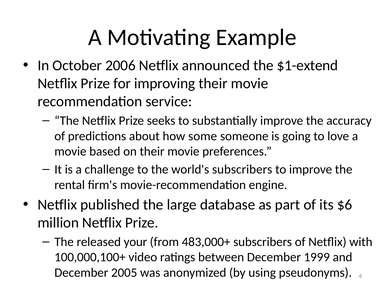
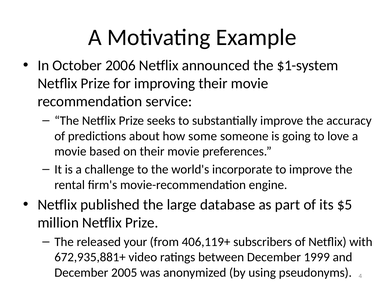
$1-extend: $1-extend -> $1-system (308, 65)
world's subscribers: subscribers -> incorporate (242, 169)
$6: $6 -> $5 (345, 204)
483,000+: 483,000+ -> 406,119+ (206, 242)
100,000,100+: 100,000,100+ -> 672,935,881+ (90, 257)
